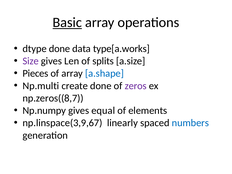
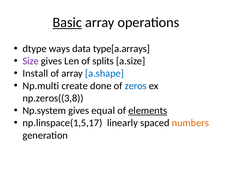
dtype done: done -> ways (59, 49)
type[a.works: type[a.works -> type[a.arrays (121, 49)
Pieces: Pieces -> Install (35, 73)
zeros colour: purple -> blue (136, 86)
np.zeros((8,7: np.zeros((8,7 -> np.zeros((3,8 (53, 98)
Np.numpy: Np.numpy -> Np.system (44, 111)
elements underline: none -> present (148, 111)
np.linspace(3,9,67: np.linspace(3,9,67 -> np.linspace(1,5,17 (62, 123)
numbers colour: blue -> orange (190, 123)
